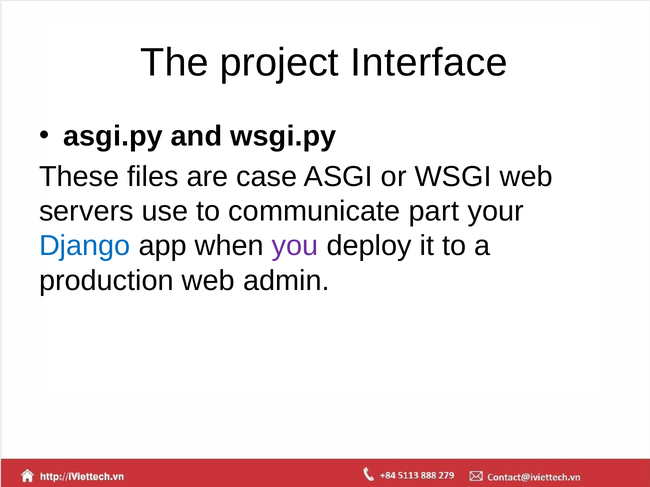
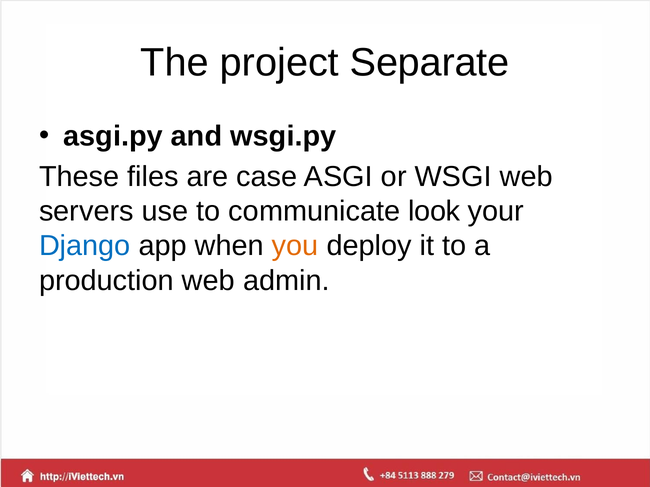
Interface: Interface -> Separate (430, 63)
part: part -> look (434, 211)
you colour: purple -> orange (295, 246)
